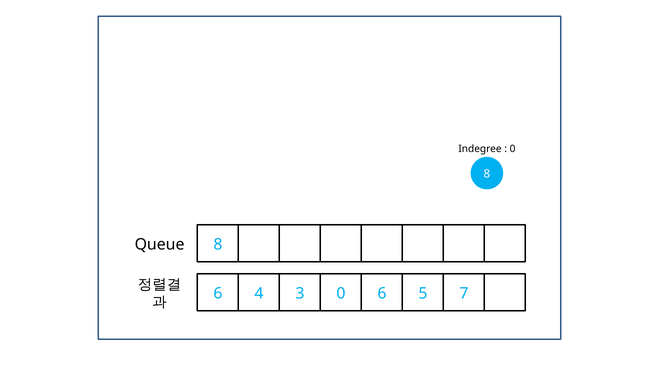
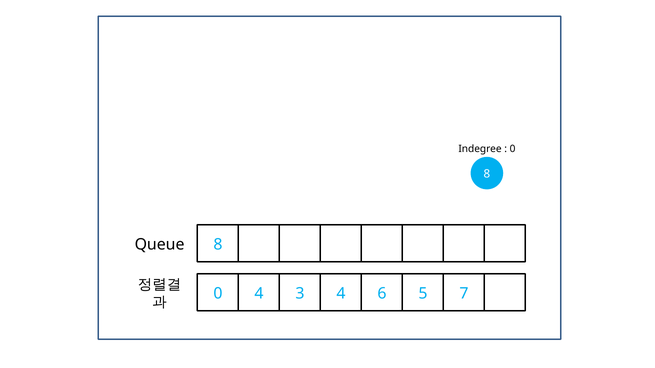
6: 6 -> 0 (218, 294)
3 0: 0 -> 4 (341, 294)
